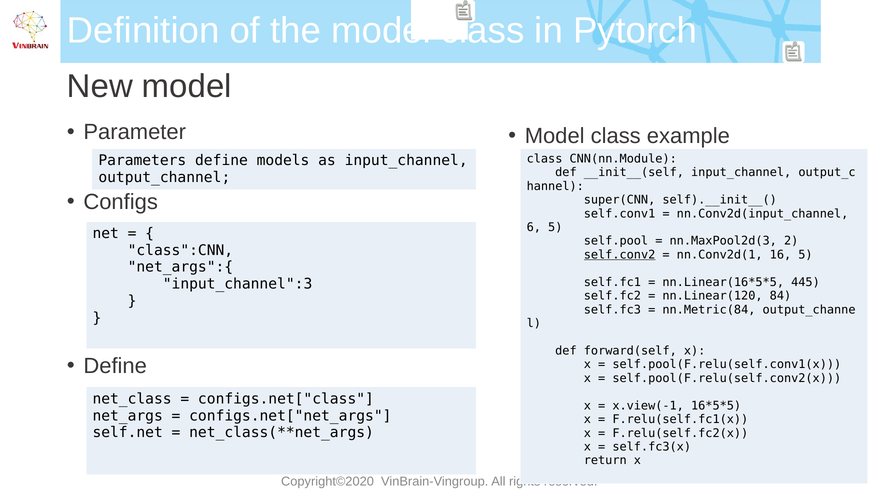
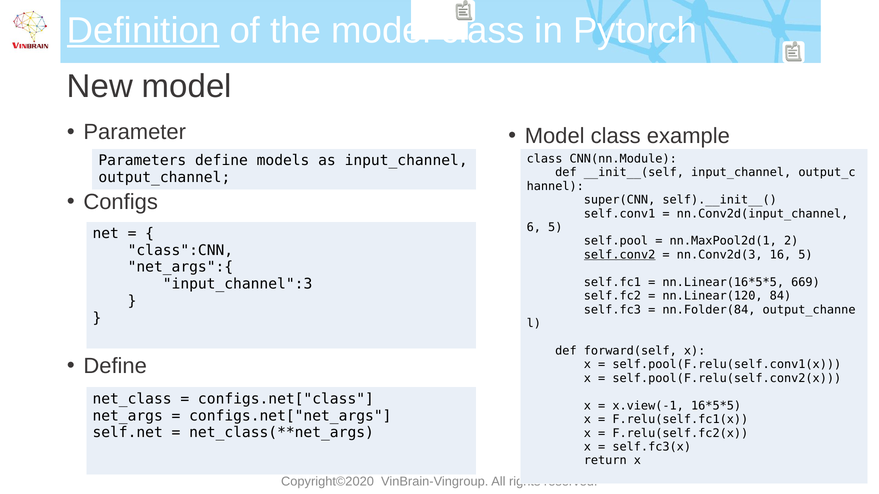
Definition underline: none -> present (143, 31)
nn.MaxPool2d(3: nn.MaxPool2d(3 -> nn.MaxPool2d(1 (723, 241)
nn.Conv2d(1: nn.Conv2d(1 -> nn.Conv2d(3 (720, 255)
445: 445 -> 669 (805, 282)
nn.Metric(84: nn.Metric(84 -> nn.Folder(84 (709, 310)
